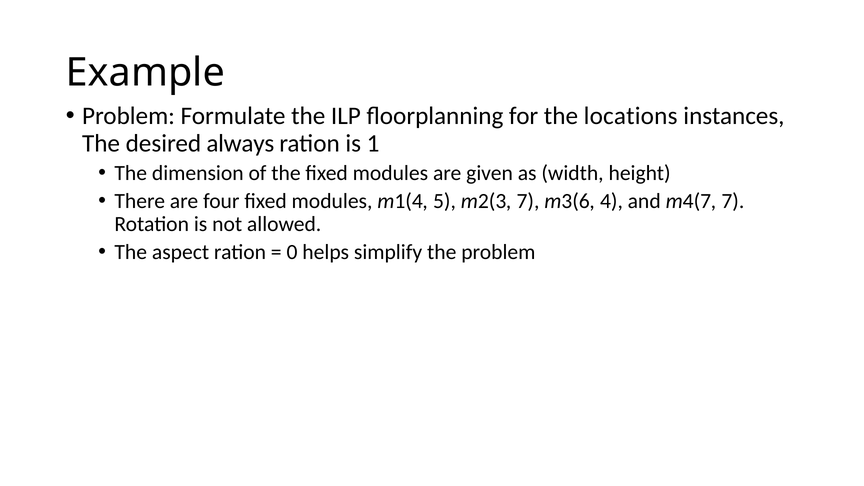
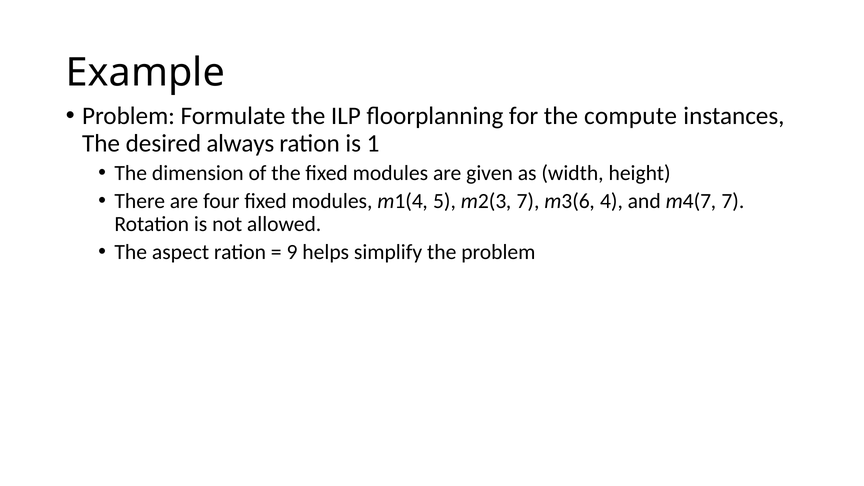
locations: locations -> compute (631, 116)
0: 0 -> 9 (292, 252)
